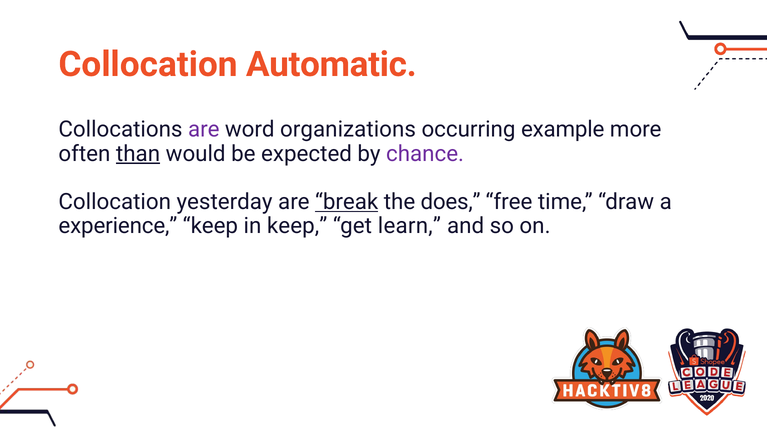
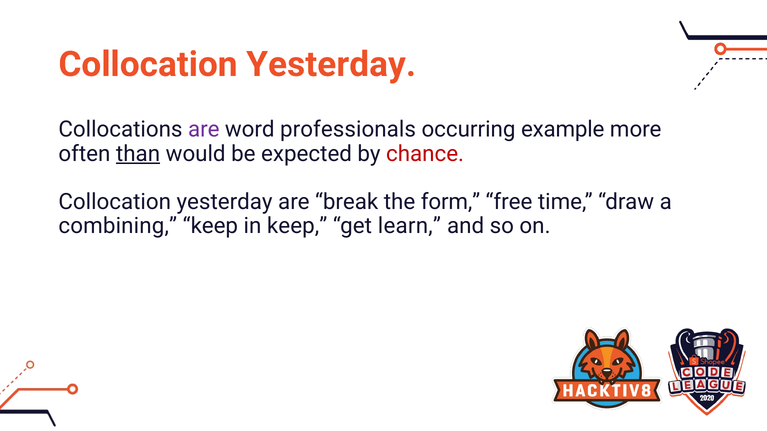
Automatic: Automatic -> Yesterday (331, 64)
organizations: organizations -> professionals (348, 130)
chance colour: purple -> red (425, 154)
break underline: present -> none (347, 202)
does: does -> form (450, 202)
experience: experience -> combining (118, 226)
